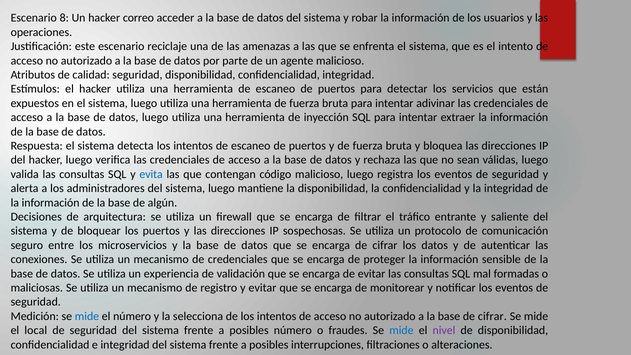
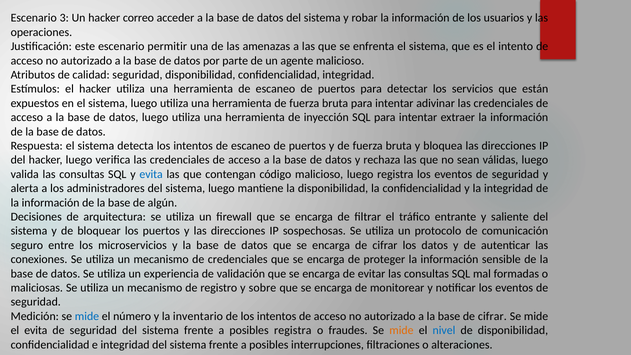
8: 8 -> 3 (64, 18)
reciclaje: reciclaje -> permitir (167, 46)
y evitar: evitar -> sobre (262, 288)
selecciona: selecciona -> inventario (198, 316)
el local: local -> evita (36, 330)
posibles número: número -> registra (293, 330)
mide colour: blue -> orange (401, 330)
nivel colour: purple -> blue (444, 330)
